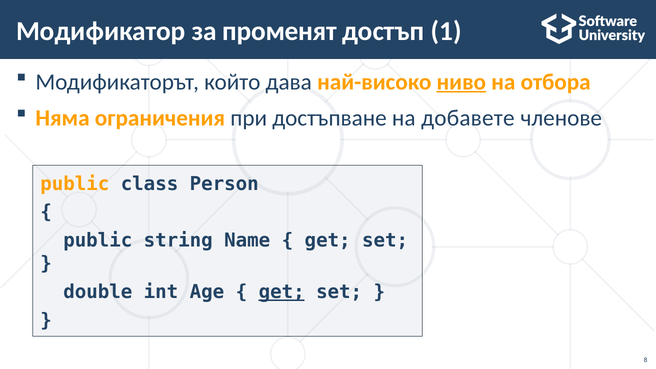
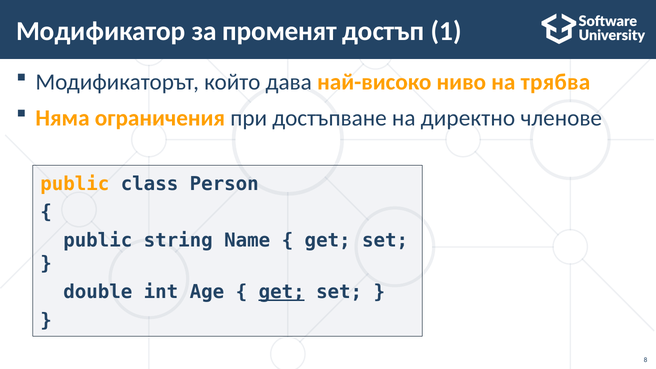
ниво underline: present -> none (461, 82)
отбора: отбора -> трябва (555, 82)
добавете: добавете -> директно (468, 118)
